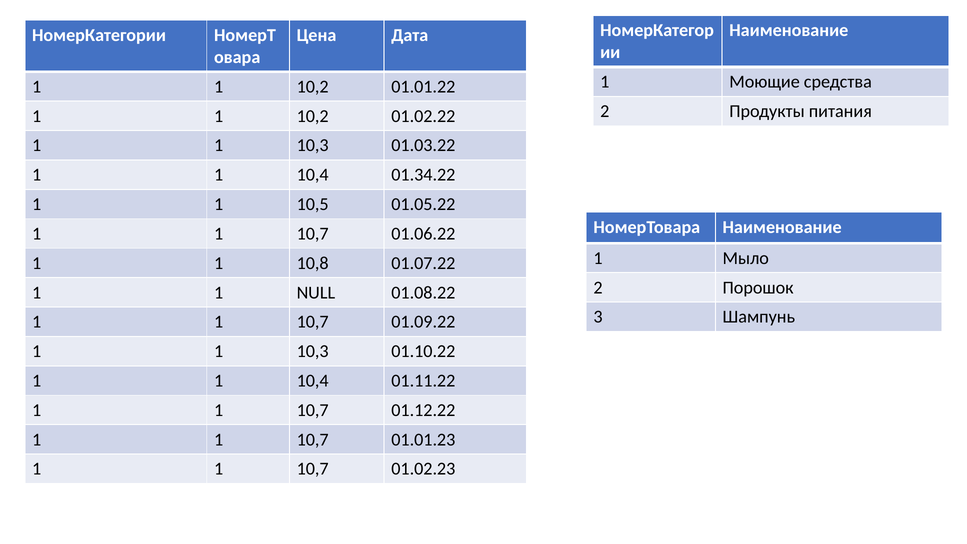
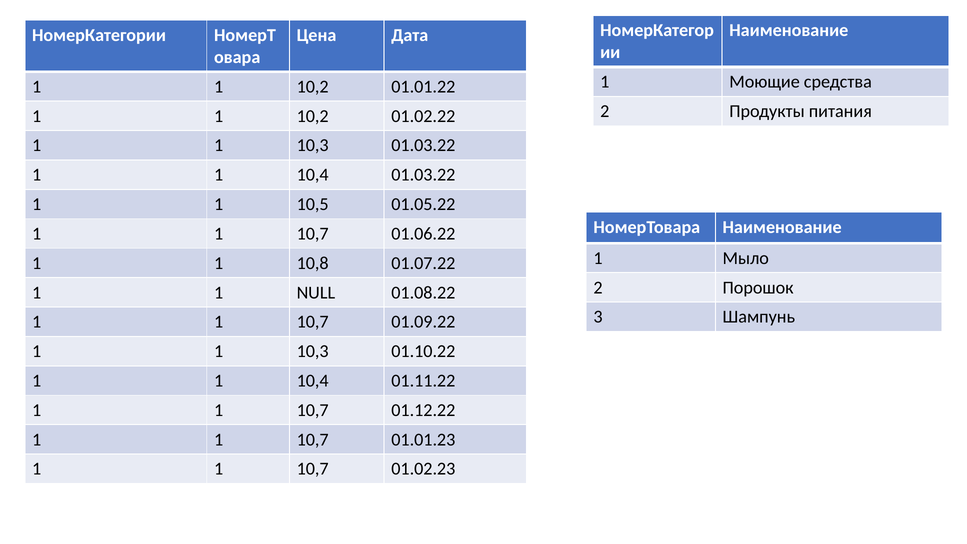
10,4 01.34.22: 01.34.22 -> 01.03.22 (423, 175)
